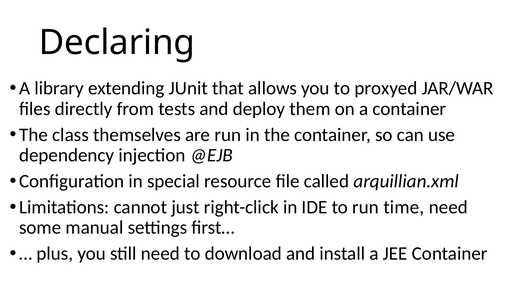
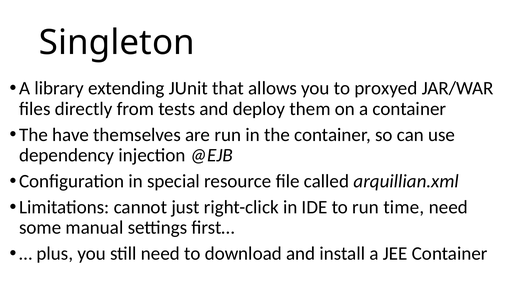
Declaring: Declaring -> Singleton (117, 43)
class: class -> have (71, 135)
